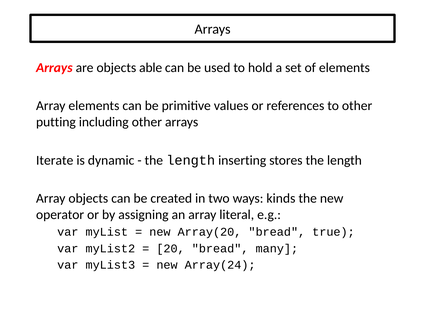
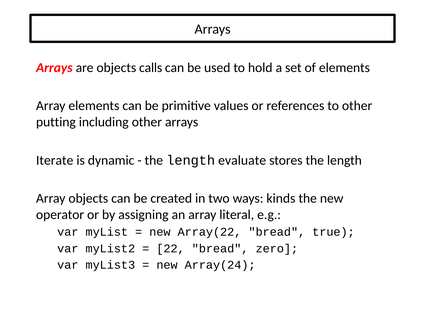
able: able -> calls (151, 68)
inserting: inserting -> evaluate (242, 160)
Array(20: Array(20 -> Array(22 (210, 232)
20: 20 -> 22 (171, 249)
many: many -> zero (277, 249)
